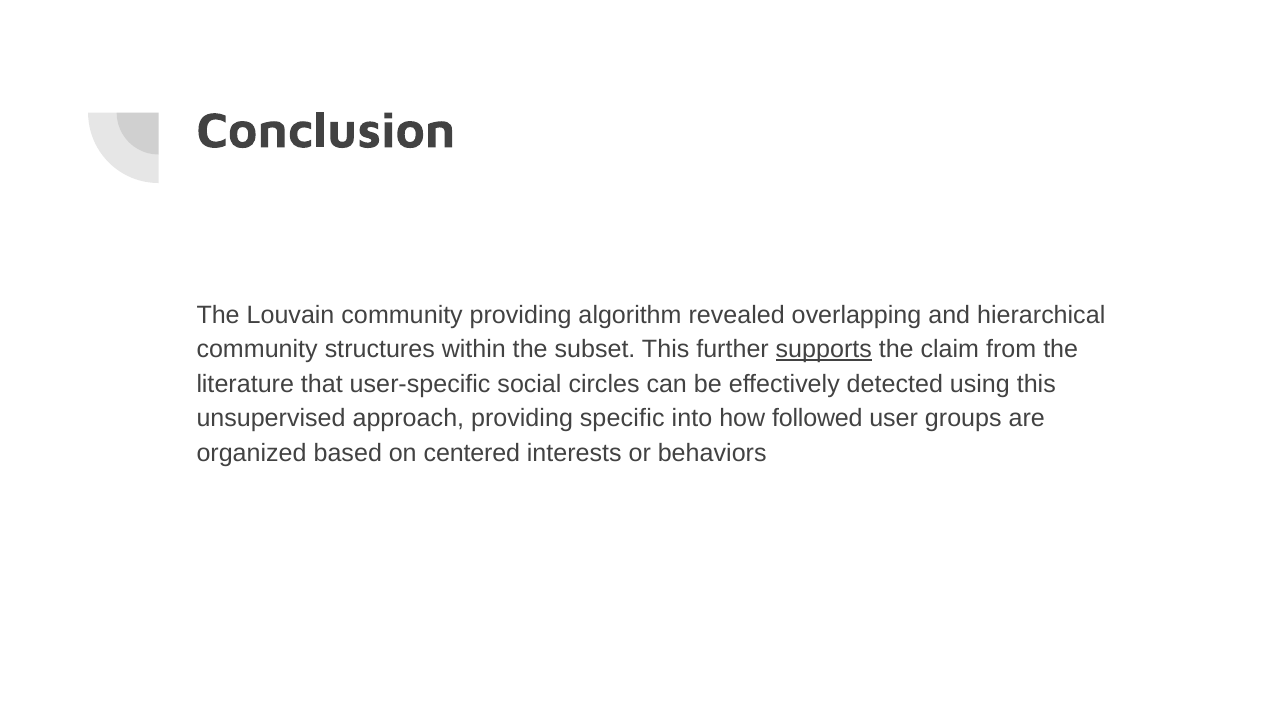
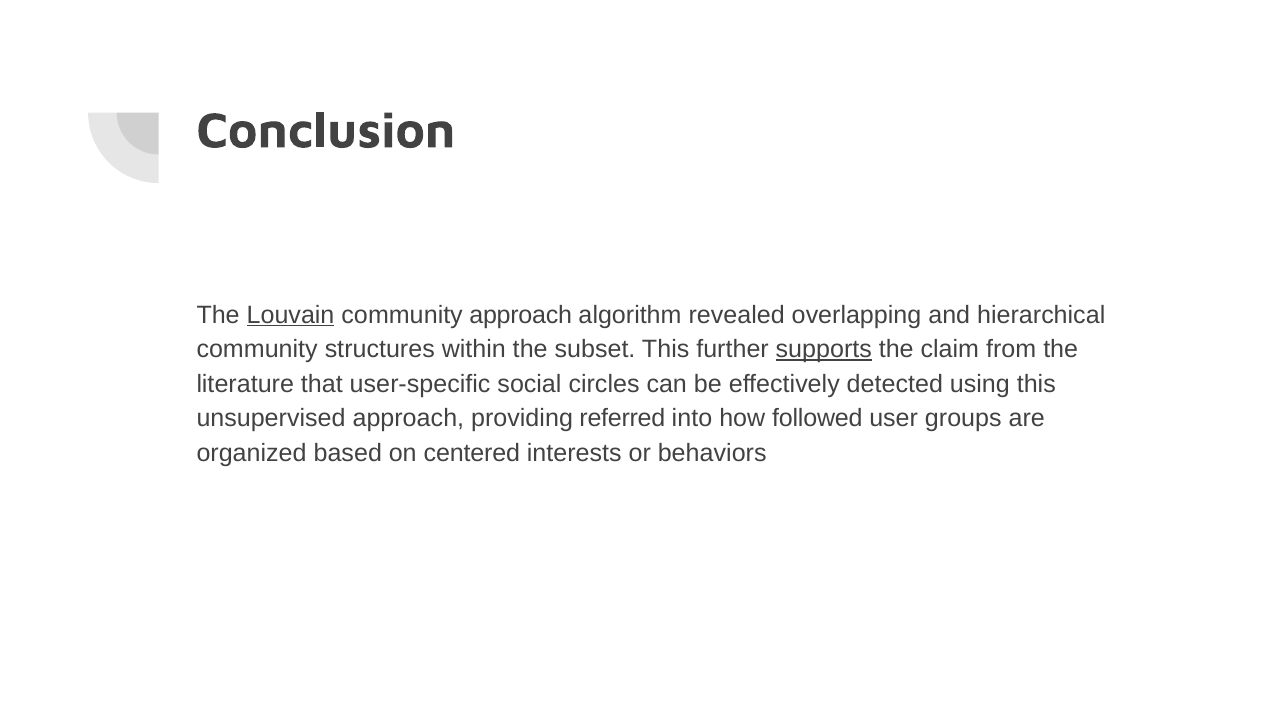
Louvain underline: none -> present (291, 315)
community providing: providing -> approach (521, 315)
specific: specific -> referred (622, 418)
